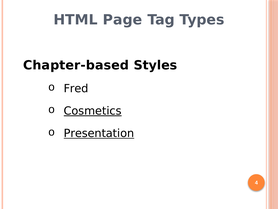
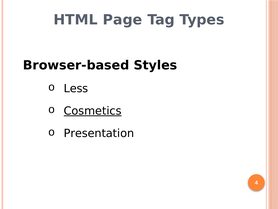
Chapter-based: Chapter-based -> Browser-based (76, 65)
Fred: Fred -> Less (76, 88)
Presentation underline: present -> none (99, 133)
